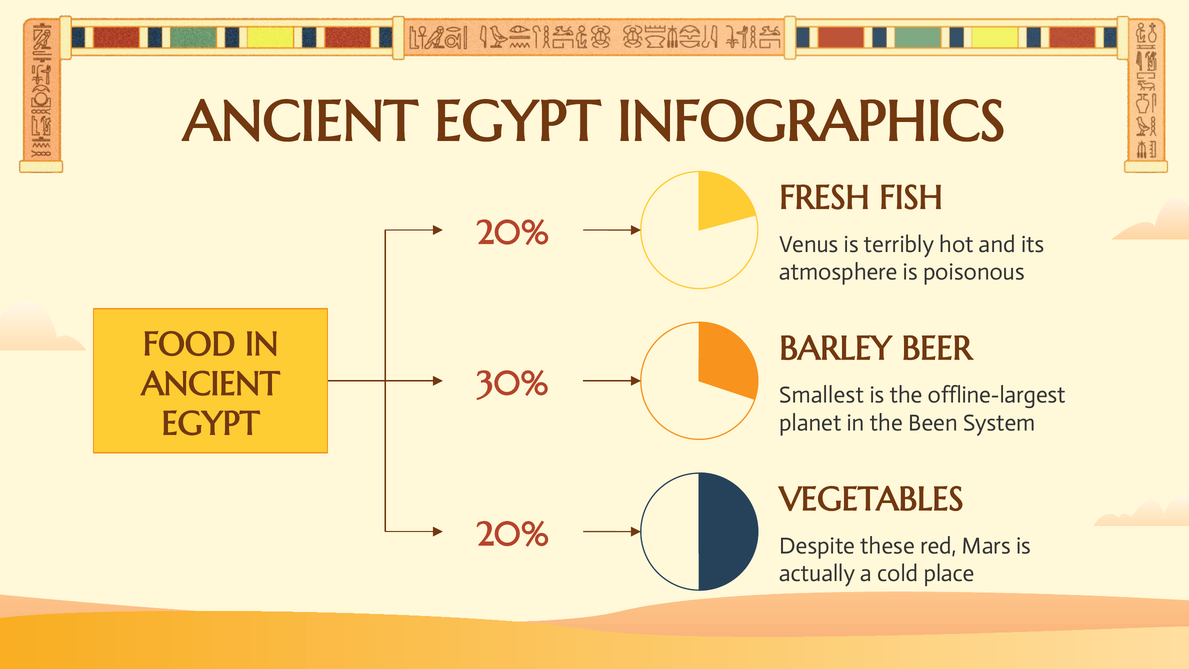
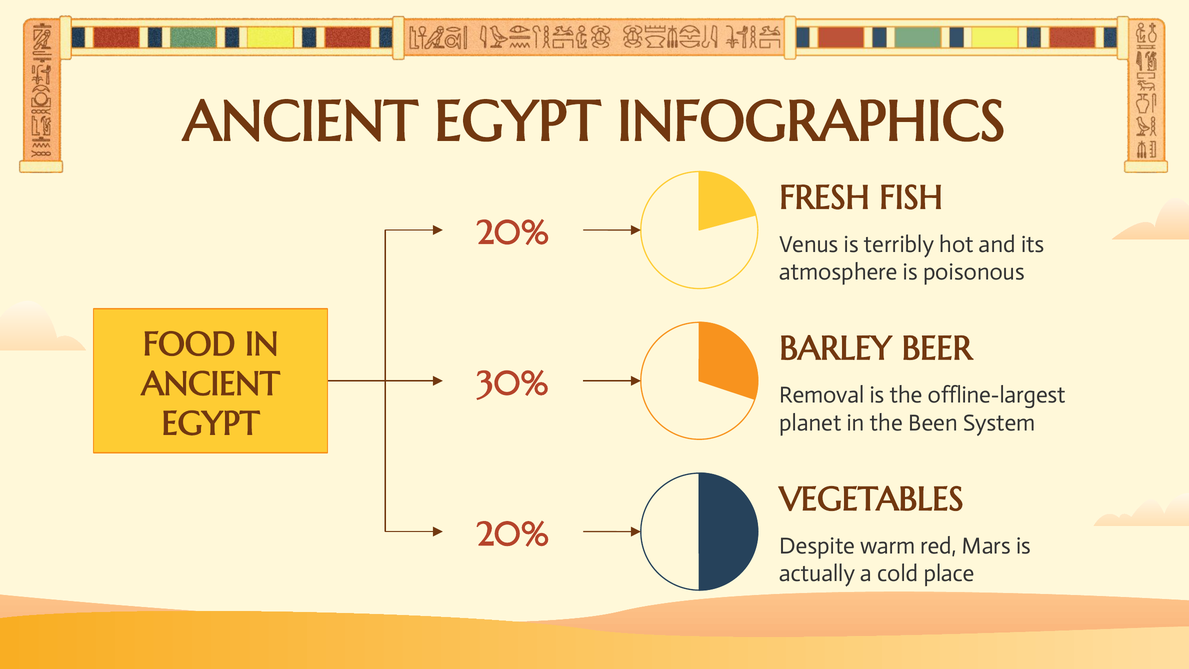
Smallest: Smallest -> Removal (822, 395)
these: these -> warm (888, 546)
